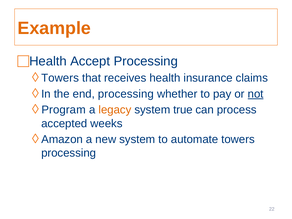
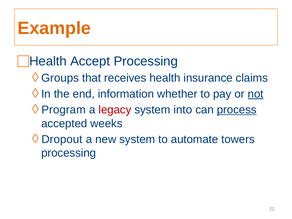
Towers: Towers -> Groups (60, 78)
end processing: processing -> information (126, 94)
legacy colour: orange -> red (115, 110)
true: true -> into (183, 110)
process underline: none -> present (237, 110)
Amazon: Amazon -> Dropout (62, 139)
